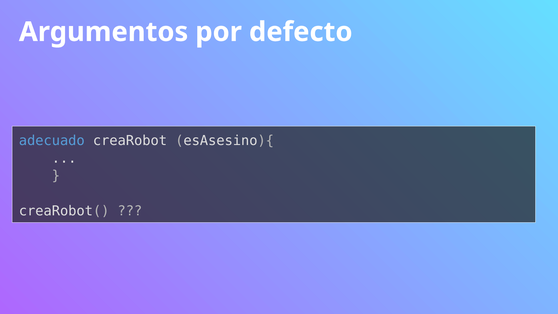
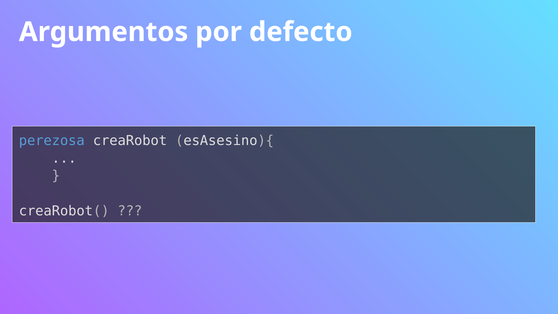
adecuado: adecuado -> perezosa (52, 141)
